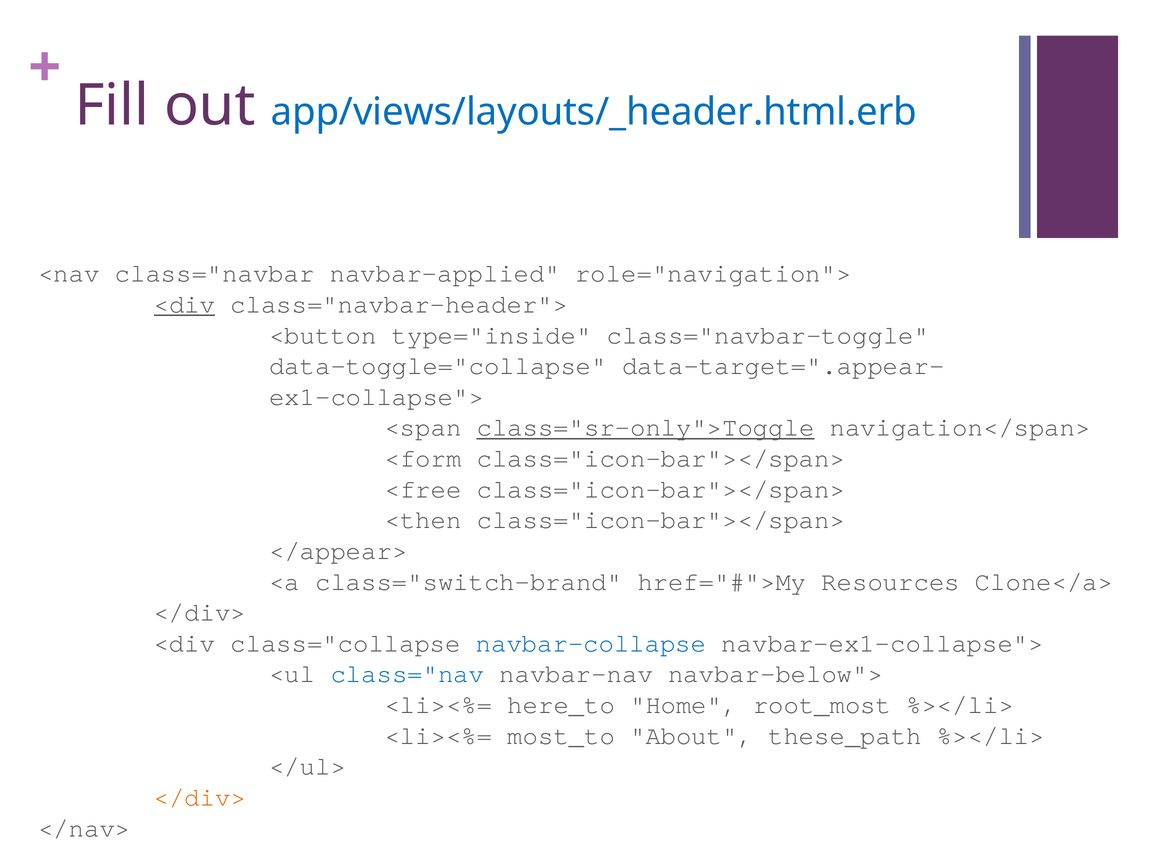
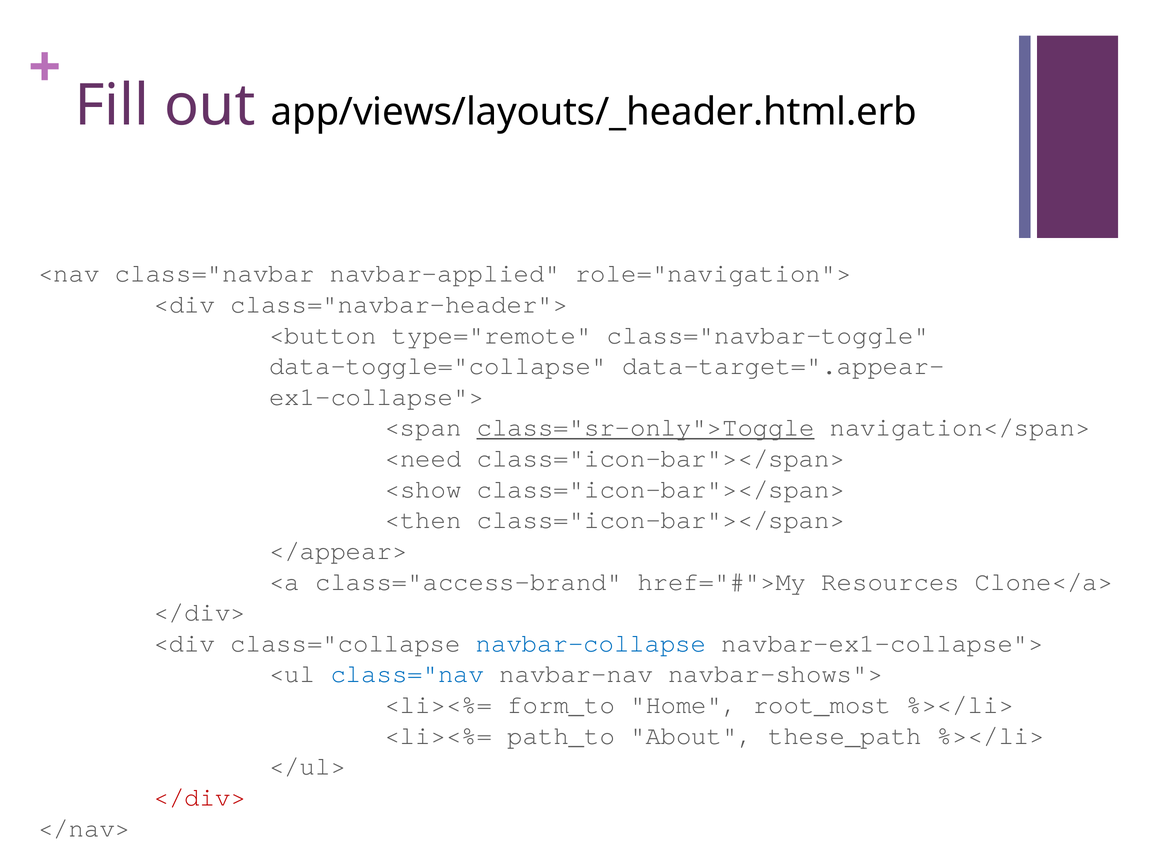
app/views/layouts/_header.html.erb colour: blue -> black (594, 112)
<div underline: present -> none (184, 304)
type="inside: type="inside -> type="remote (492, 335)
<form: <form -> <need (423, 458)
<free: <free -> <show (423, 489)
class="switch-brand: class="switch-brand -> class="access-brand (469, 581)
navbar-below">: navbar-below"> -> navbar-shows"> (776, 673)
here_to: here_to -> form_to (561, 704)
most_to: most_to -> path_to (561, 735)
</div> colour: orange -> red (200, 797)
